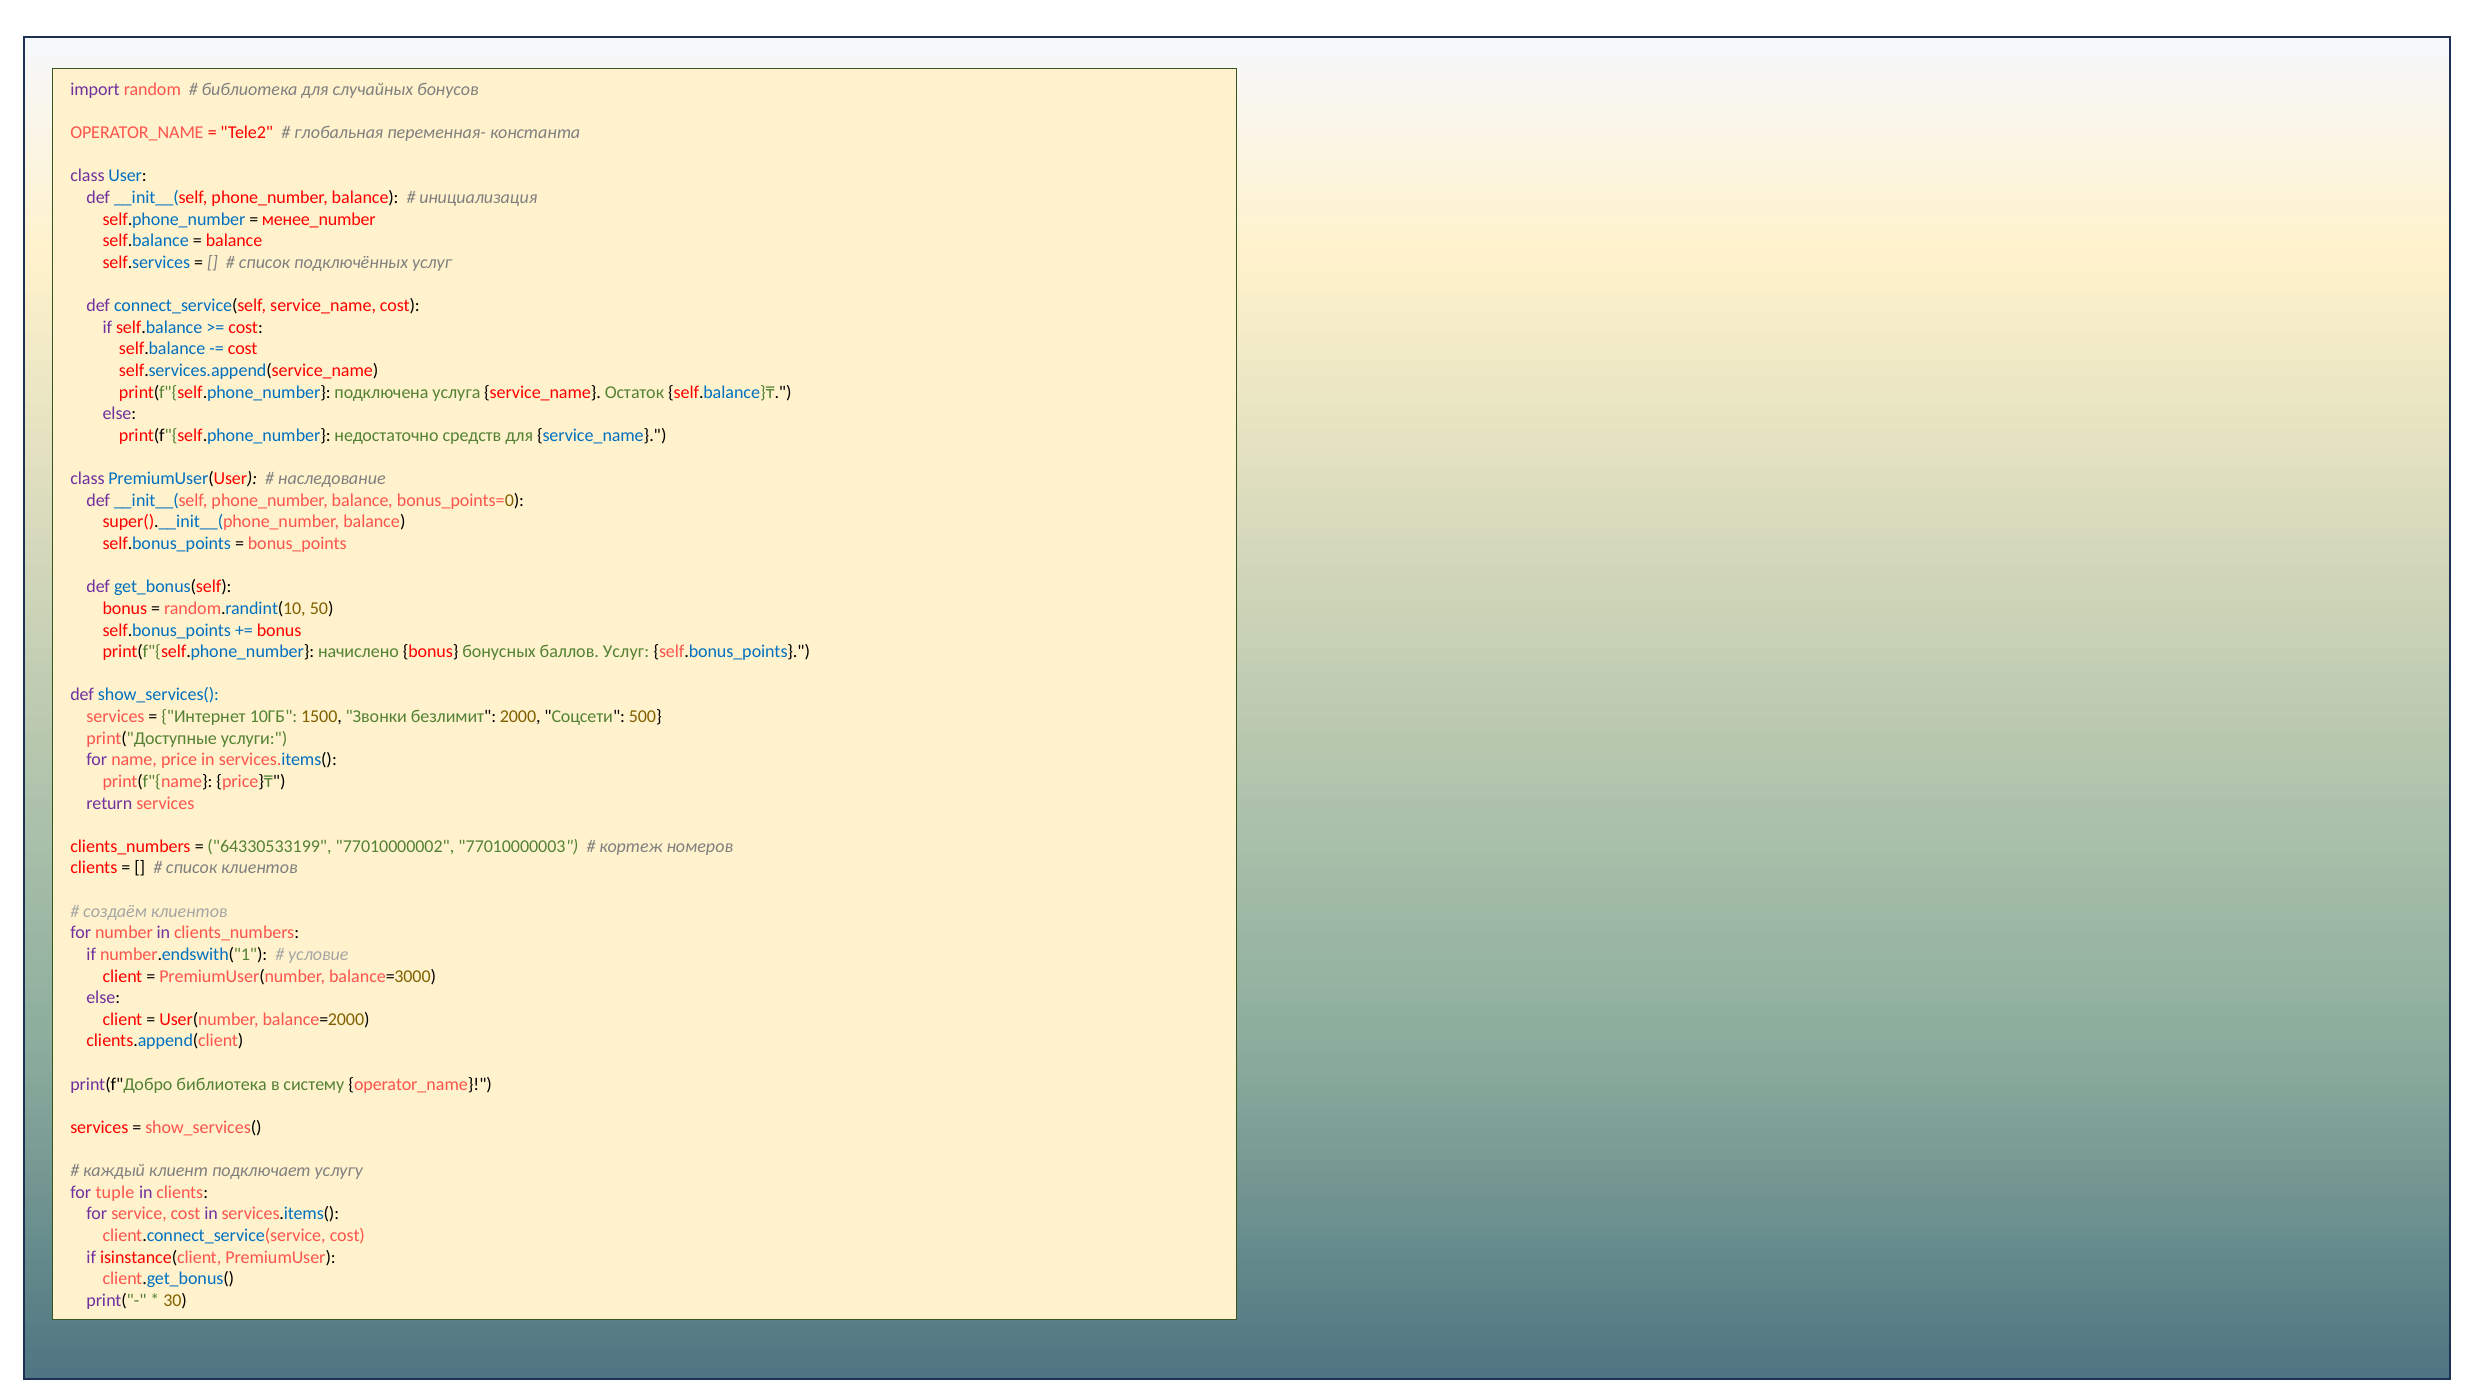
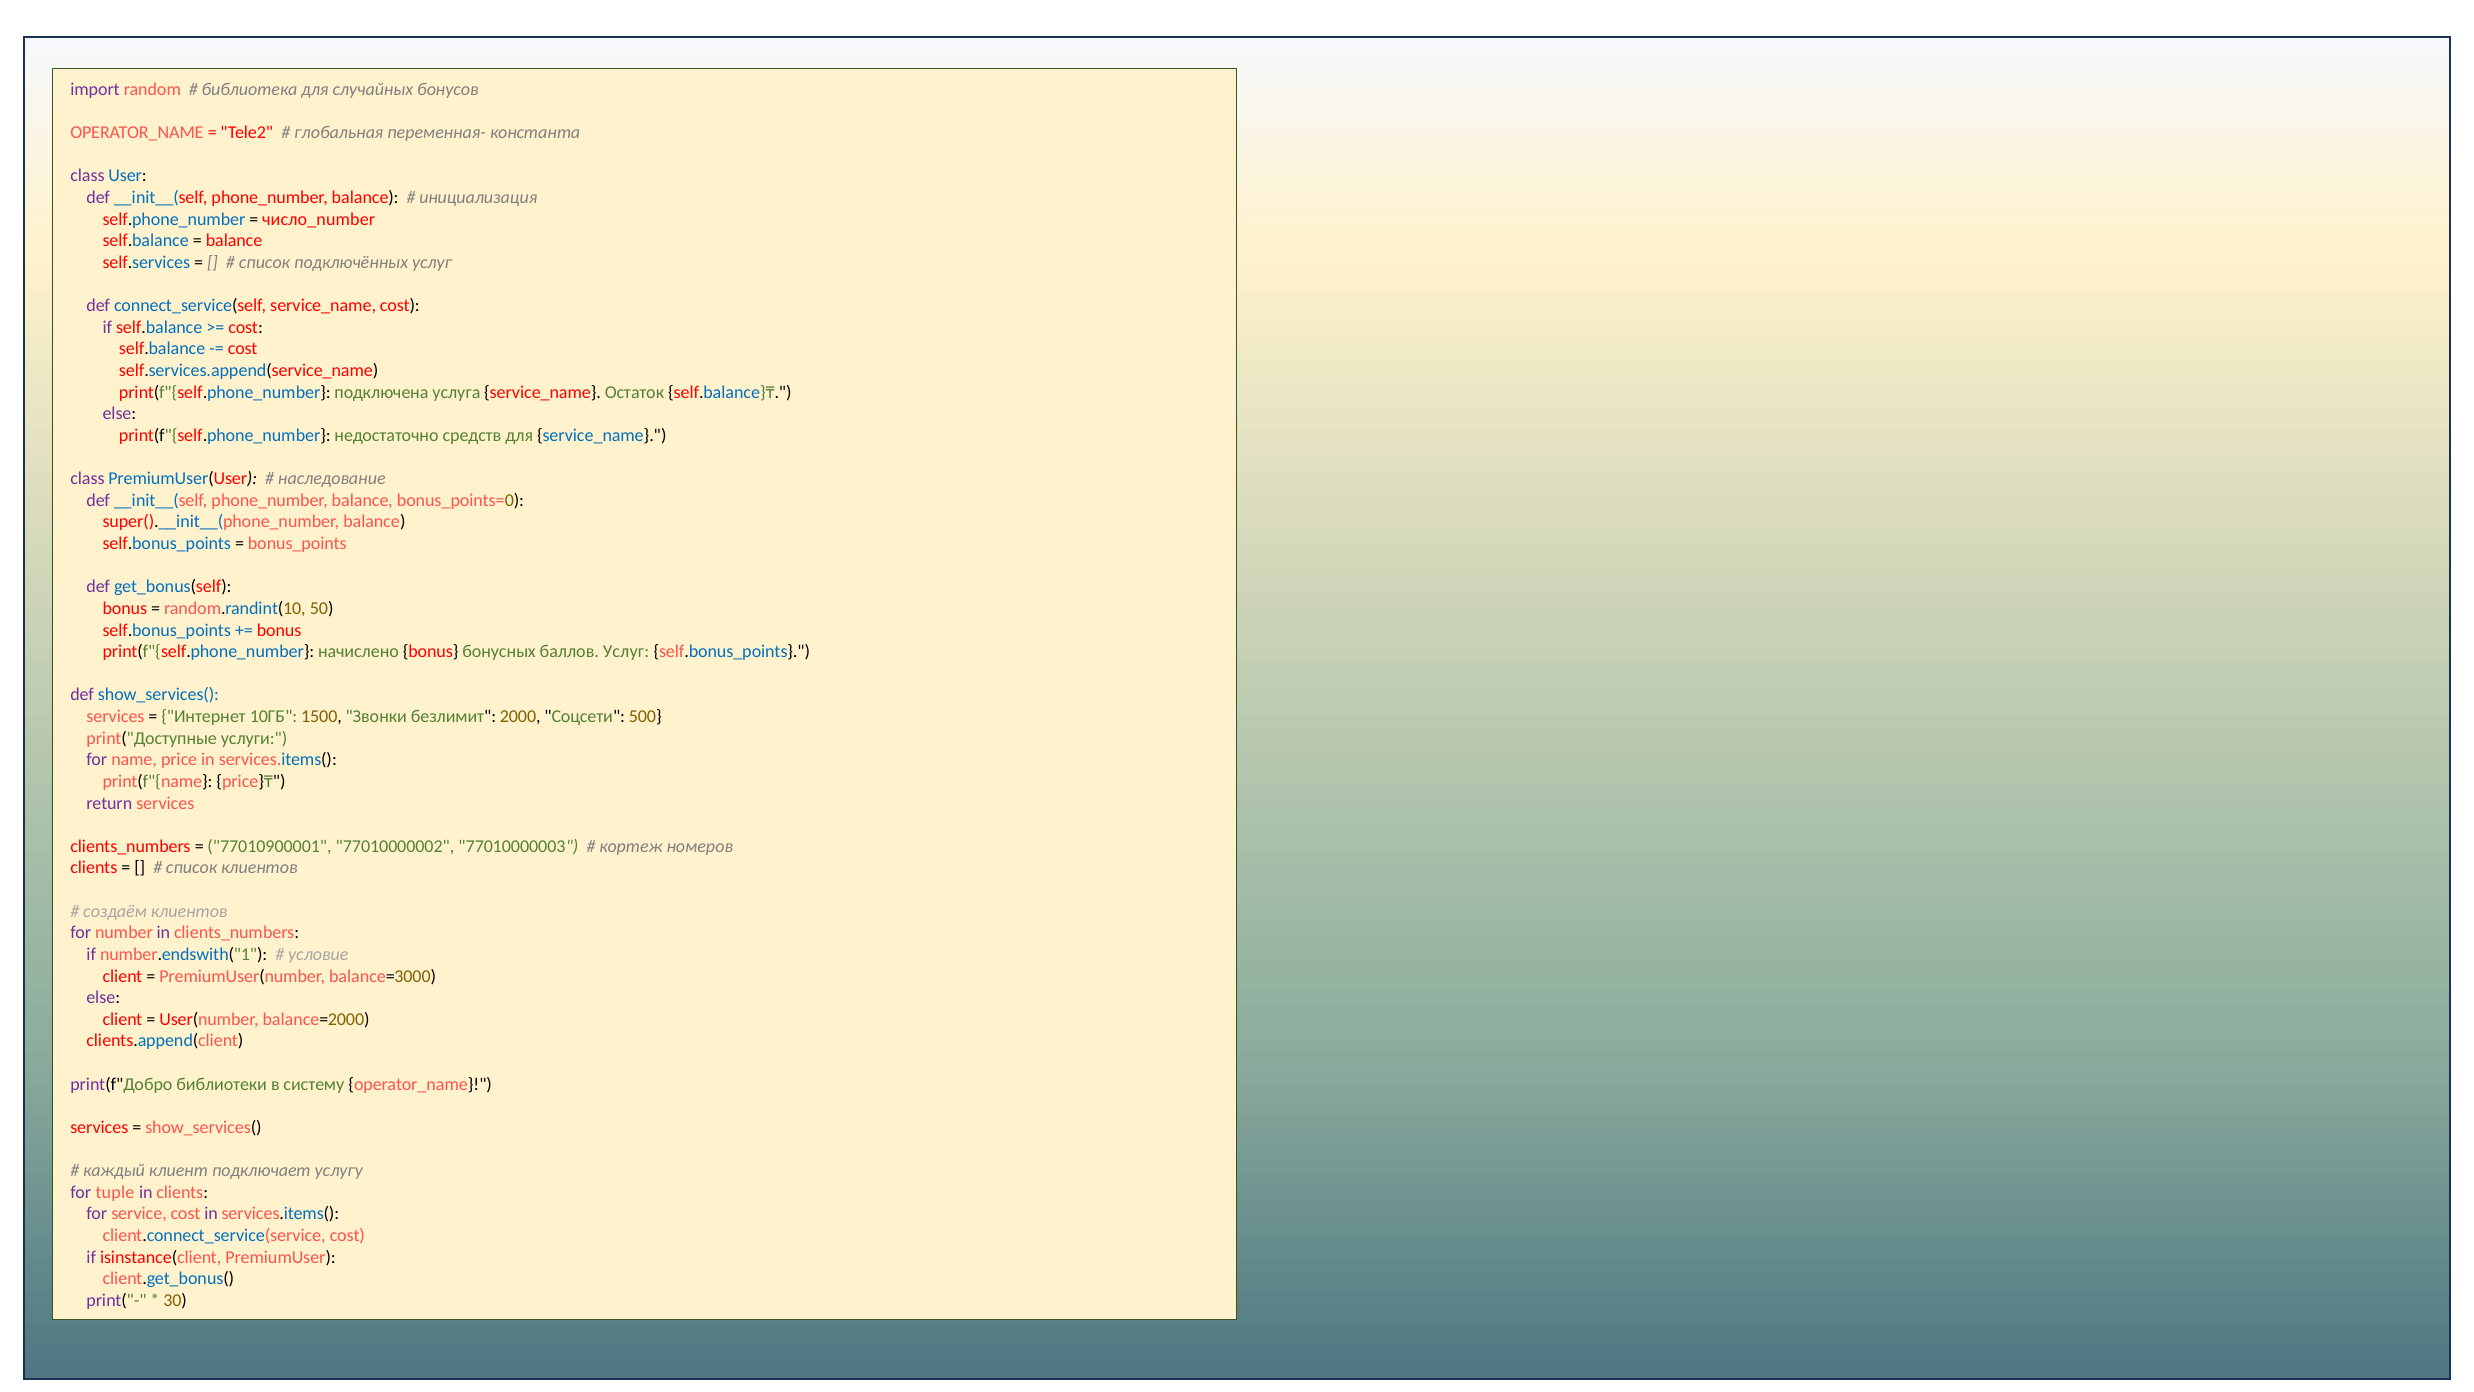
менее_number: менее_number -> число_number (319, 219)
64330533199: 64330533199 -> 77010900001 (270, 846)
print(f"Добро библиотека: библиотека -> библиотеки (222, 1084)
